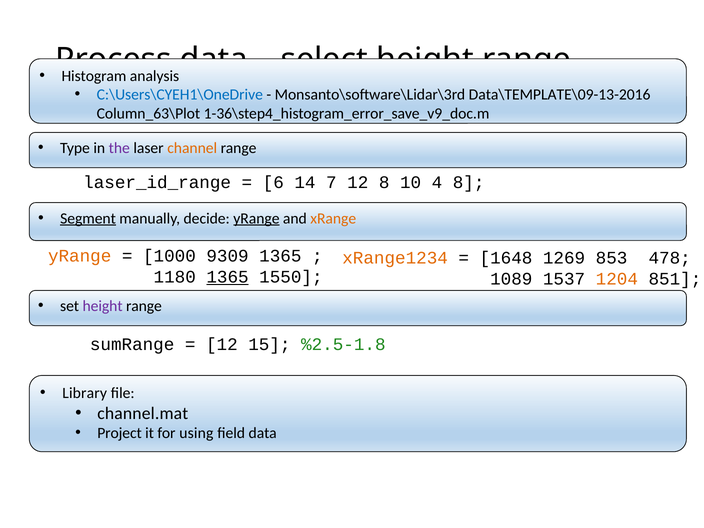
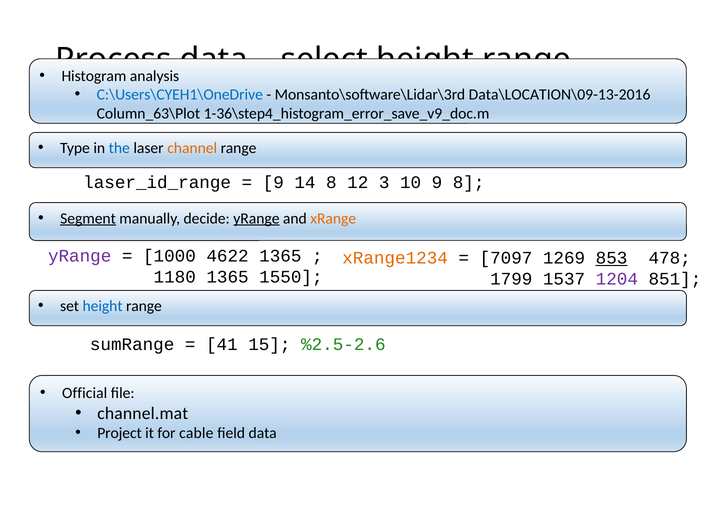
Data\TEMPLATE\09-13-2016: Data\TEMPLATE\09-13-2016 -> Data\LOCATION\09-13-2016 (560, 95)
the colour: purple -> blue (119, 148)
6: 6 -> 9 (273, 183)
14 7: 7 -> 8 (331, 183)
12 8: 8 -> 3 (384, 183)
10 4: 4 -> 9 (437, 183)
yRange colour: orange -> purple (80, 256)
9309: 9309 -> 4622 (228, 256)
1648: 1648 -> 7097 (506, 258)
853 underline: none -> present (612, 258)
1365 underline: present -> none (228, 277)
1089: 1089 -> 1799 (511, 279)
1204 colour: orange -> purple (617, 279)
height colour: purple -> blue (103, 306)
12: 12 -> 41 (222, 345)
%2.5-1.8: %2.5-1.8 -> %2.5-2.6 (343, 345)
Library: Library -> Official (85, 393)
using: using -> cable (196, 433)
